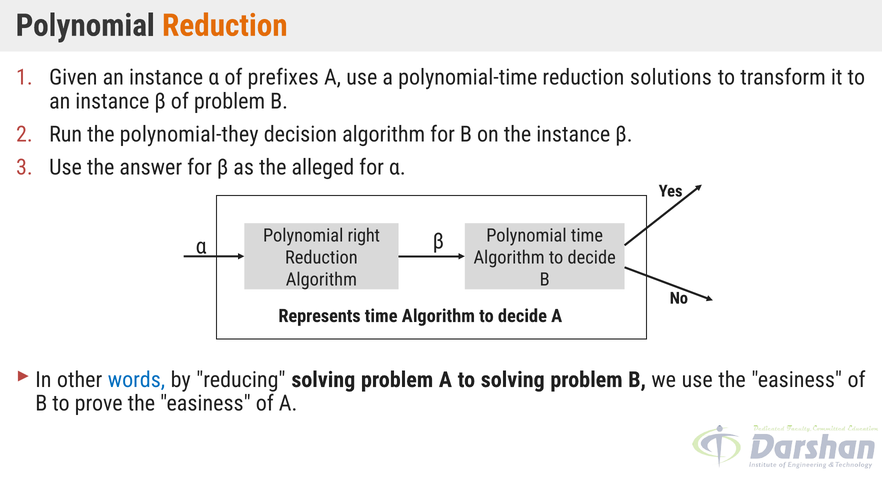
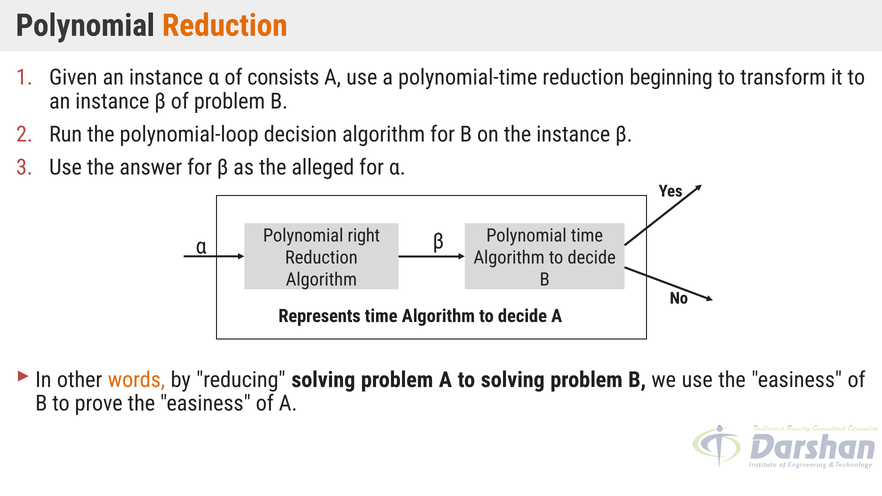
prefixes: prefixes -> consists (283, 78)
solutions: solutions -> beginning (671, 78)
polynomial-they: polynomial-they -> polynomial-loop (189, 134)
words colour: blue -> orange (136, 380)
